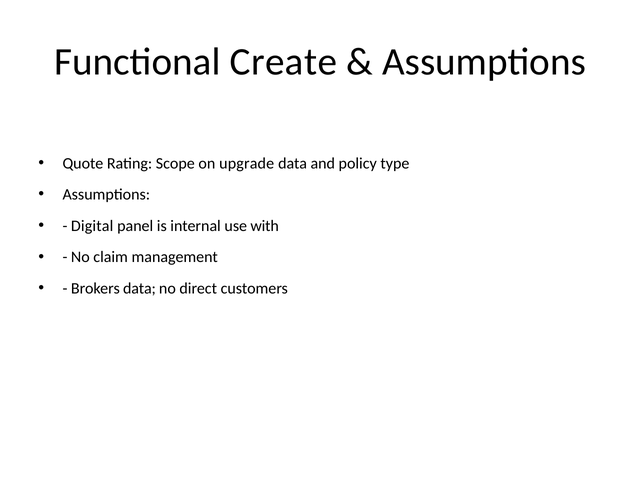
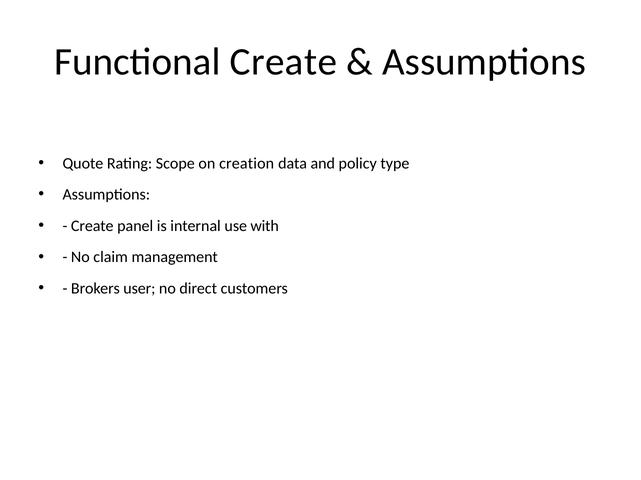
upgrade: upgrade -> creation (247, 164)
Digital: Digital -> Create (92, 226)
Brokers data: data -> user (139, 289)
